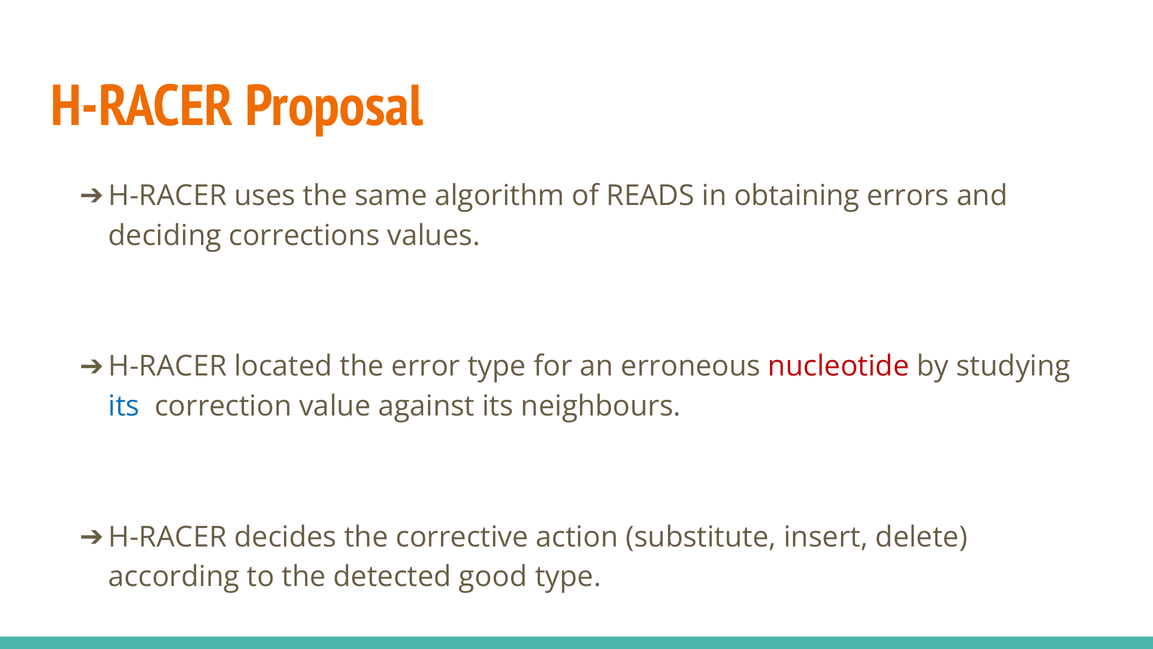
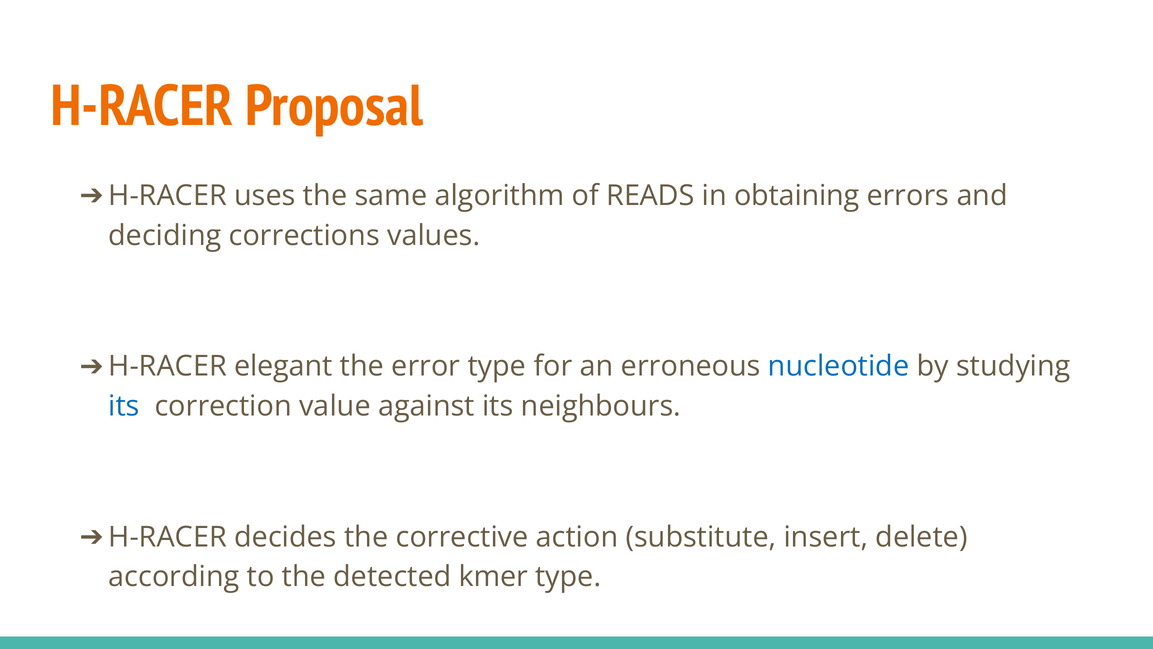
located: located -> elegant (283, 366)
nucleotide colour: red -> blue (839, 366)
good: good -> kmer (493, 576)
